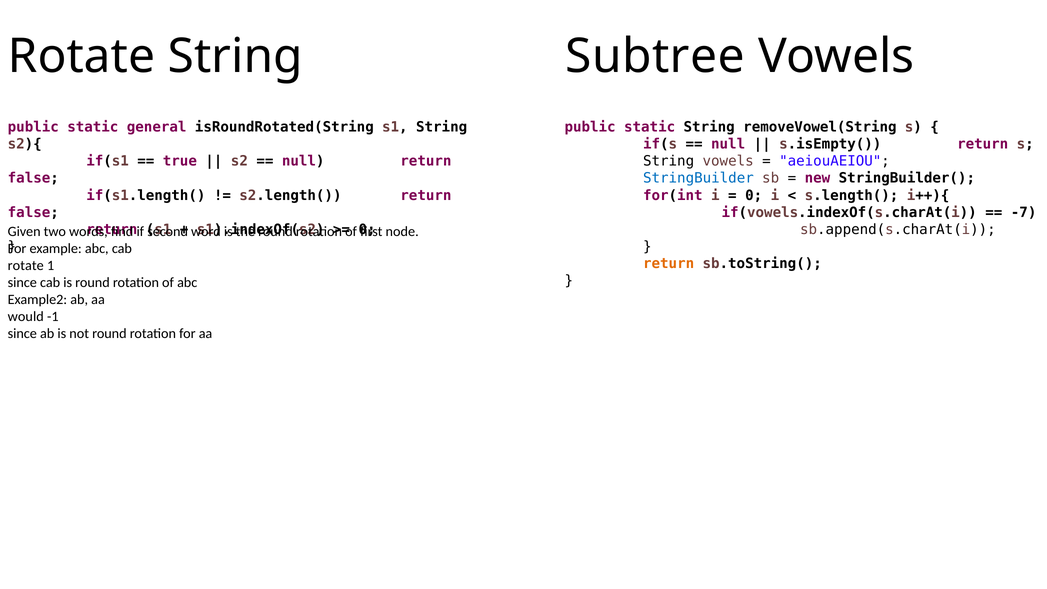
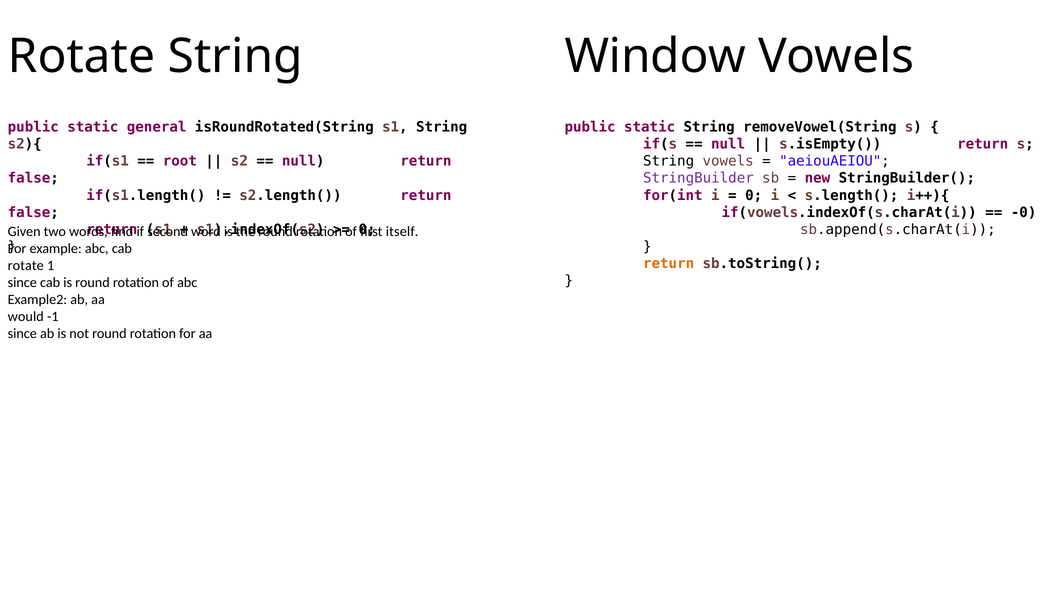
Subtree: Subtree -> Window (655, 57)
true: true -> root (180, 161)
StringBuilder colour: blue -> purple (698, 178)
-7: -7 -> -0 (1024, 212)
node: node -> itself (402, 231)
